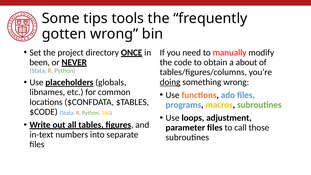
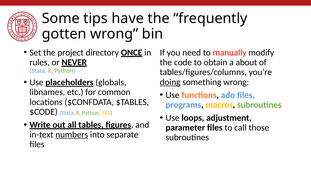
tools: tools -> have (128, 18)
been: been -> rules (40, 62)
numbers underline: none -> present (72, 135)
